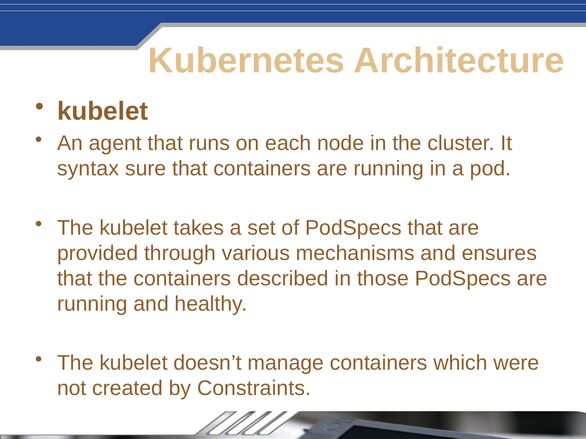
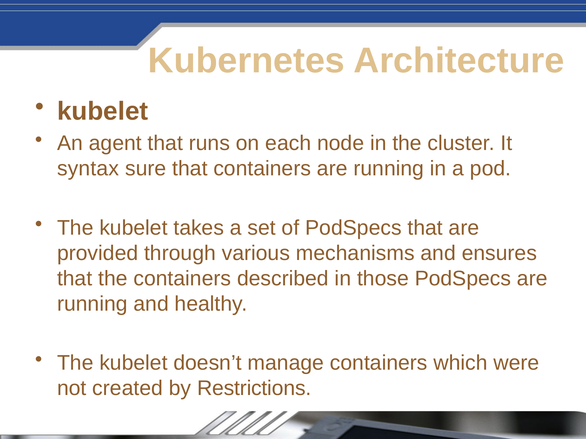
Constraints: Constraints -> Restrictions (254, 389)
